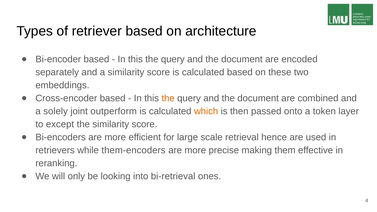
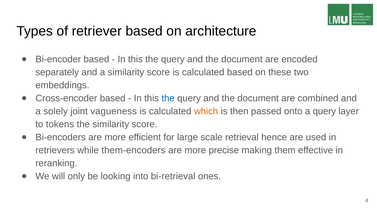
the colour: orange -> blue (168, 98)
outperform: outperform -> vagueness (114, 111)
a token: token -> query (324, 111)
except: except -> tokens (60, 124)
